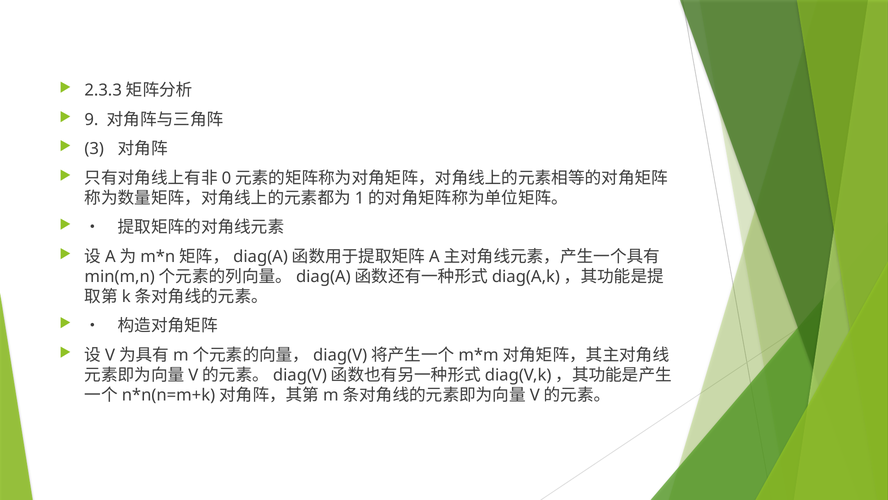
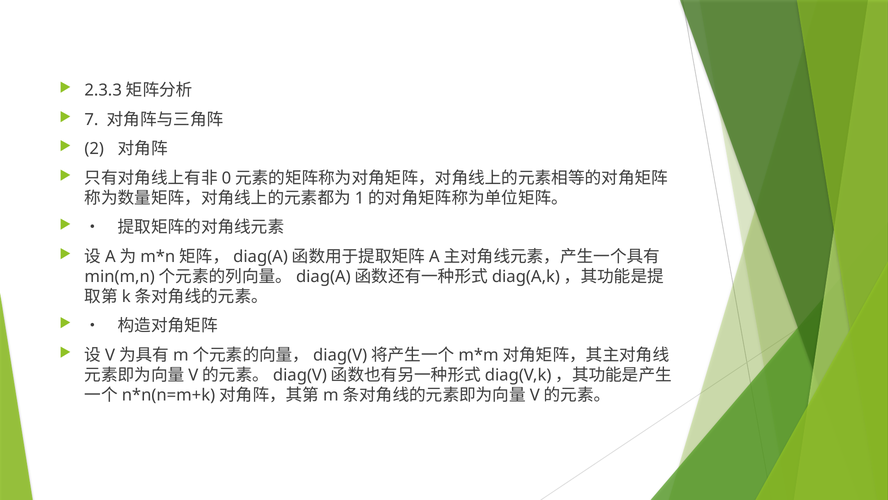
9: 9 -> 7 (91, 119)
3: 3 -> 2 (94, 149)
